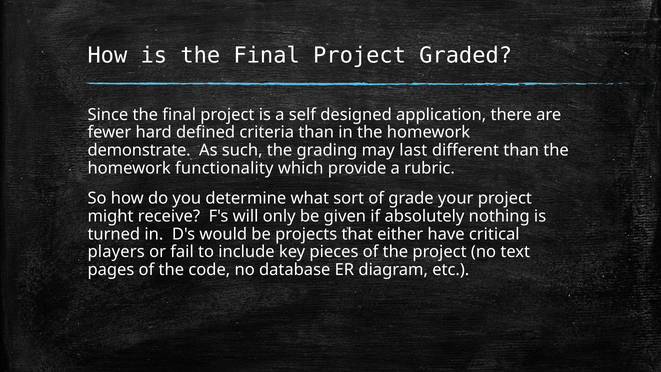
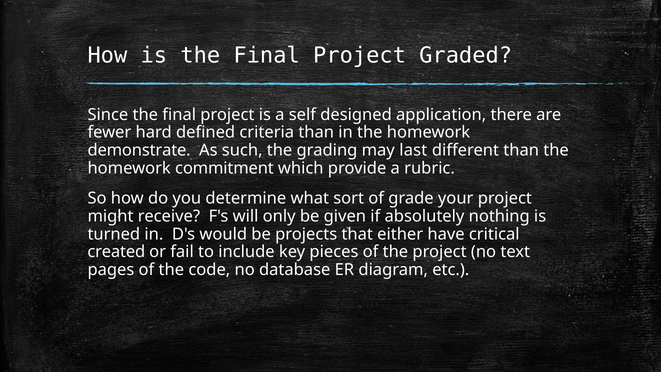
functionality: functionality -> commitment (224, 168)
players: players -> created (116, 252)
